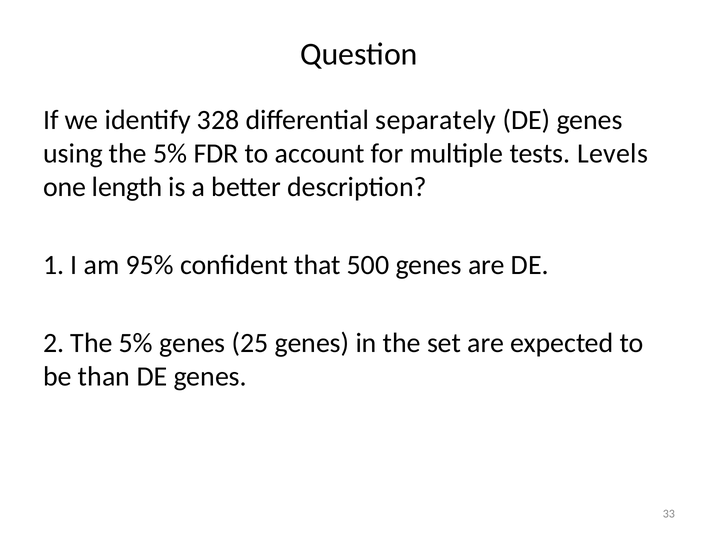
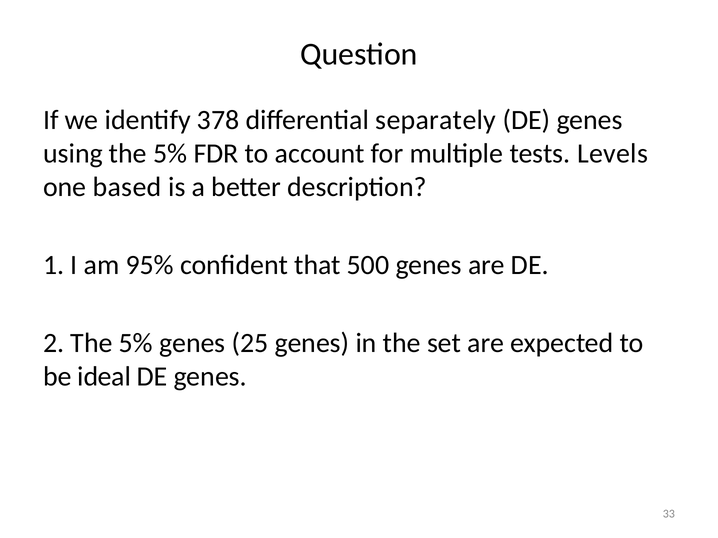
328: 328 -> 378 (218, 120)
length: length -> based (127, 187)
than: than -> ideal (104, 377)
